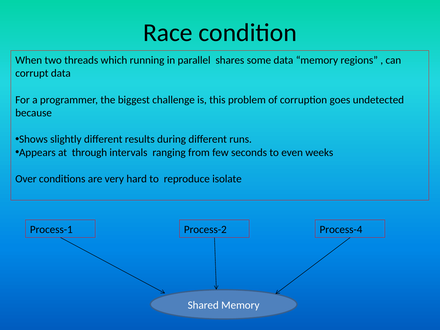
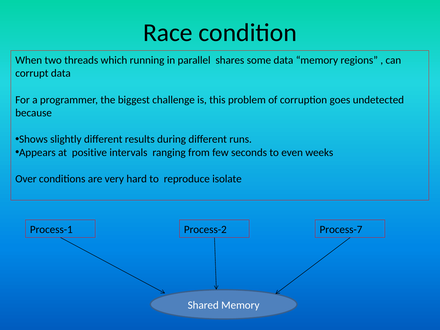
through: through -> positive (89, 153)
Process-4: Process-4 -> Process-7 (341, 230)
